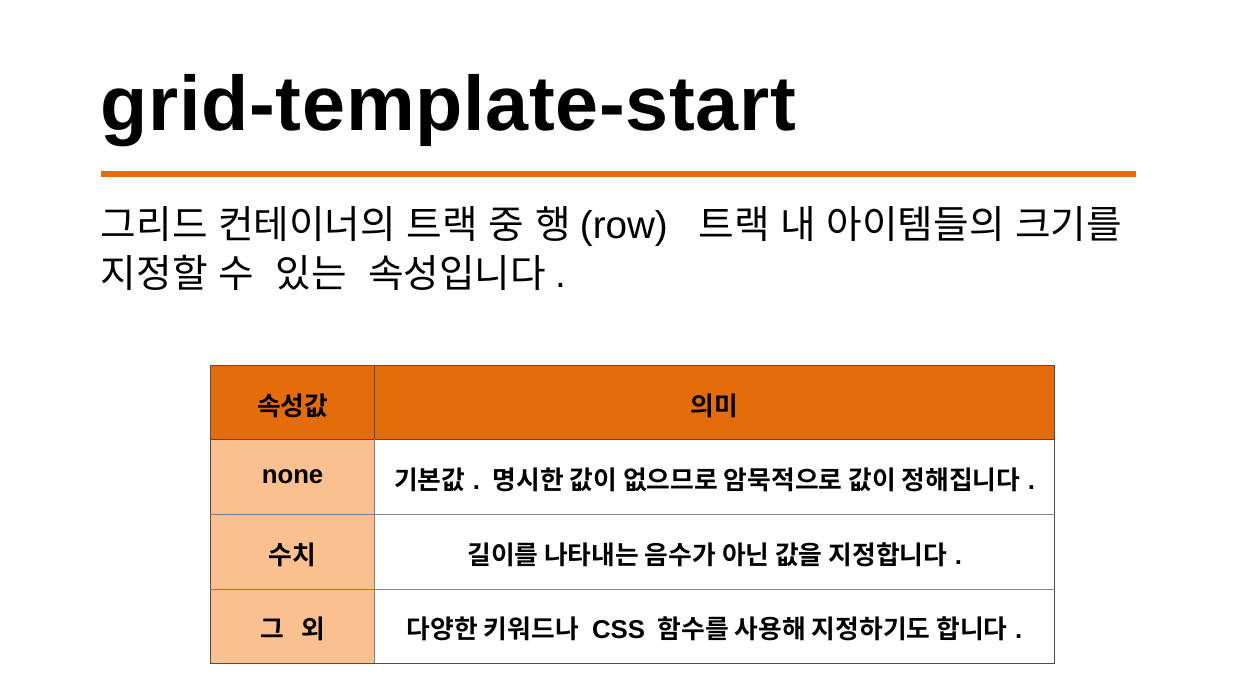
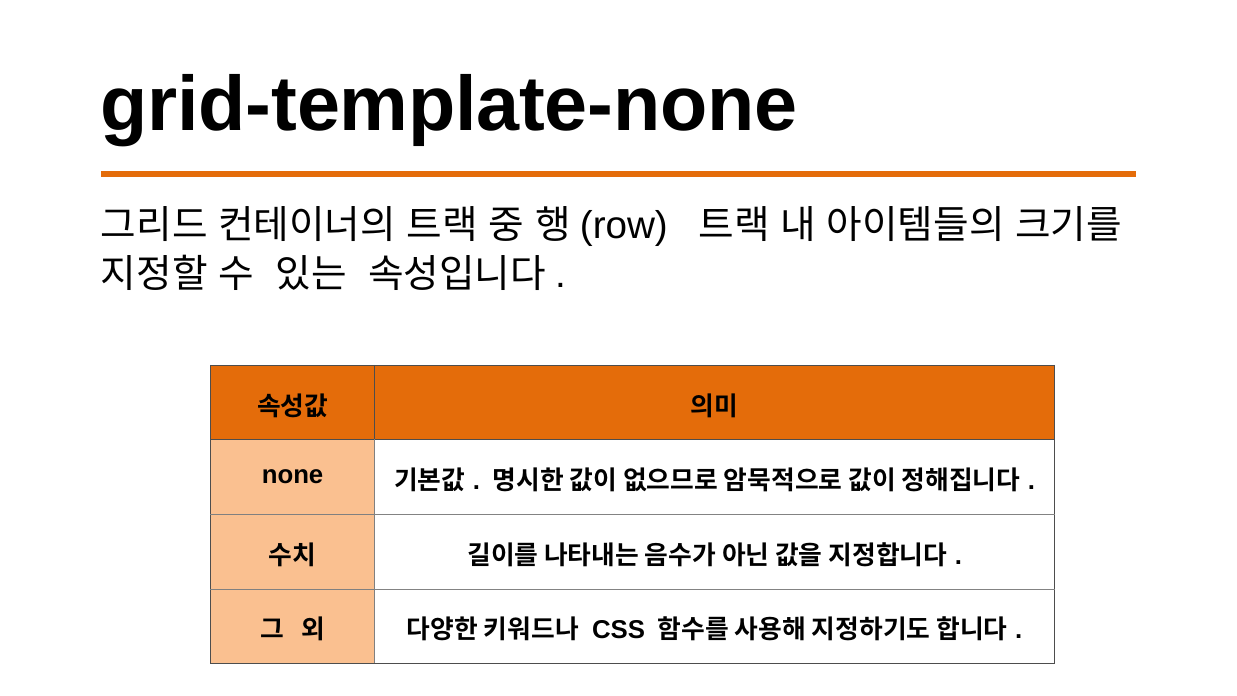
grid-template-start: grid-template-start -> grid-template-none (449, 105)
